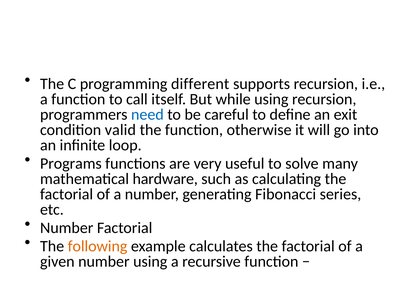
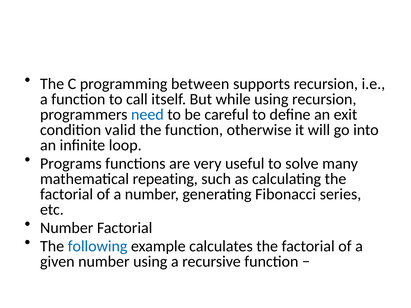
different: different -> between (200, 84)
hardware: hardware -> repeating (165, 179)
following colour: orange -> blue (98, 246)
